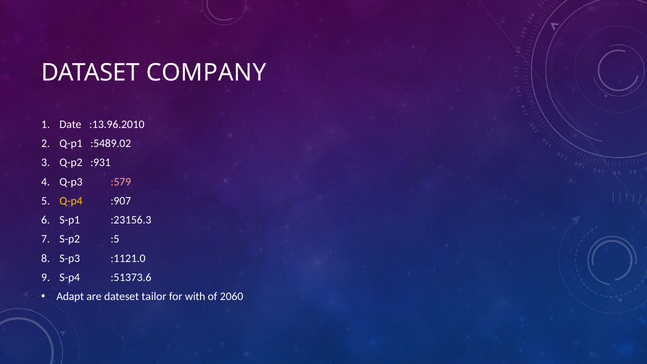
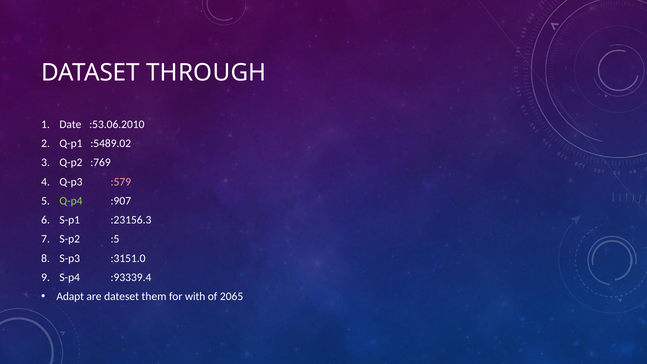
COMPANY: COMPANY -> THROUGH (206, 73)
:13.96.2010: :13.96.2010 -> :53.06.2010 (117, 124)
:931: :931 -> :769 (100, 163)
Q-p4 colour: yellow -> light green (71, 201)
:1121.0: :1121.0 -> :3151.0 (128, 258)
:51373.6: :51373.6 -> :93339.4 (131, 277)
tailor: tailor -> them (154, 296)
2060: 2060 -> 2065 (232, 296)
